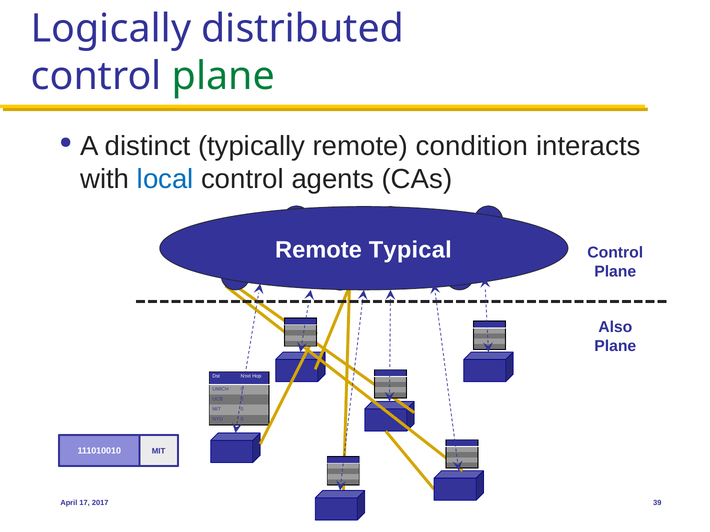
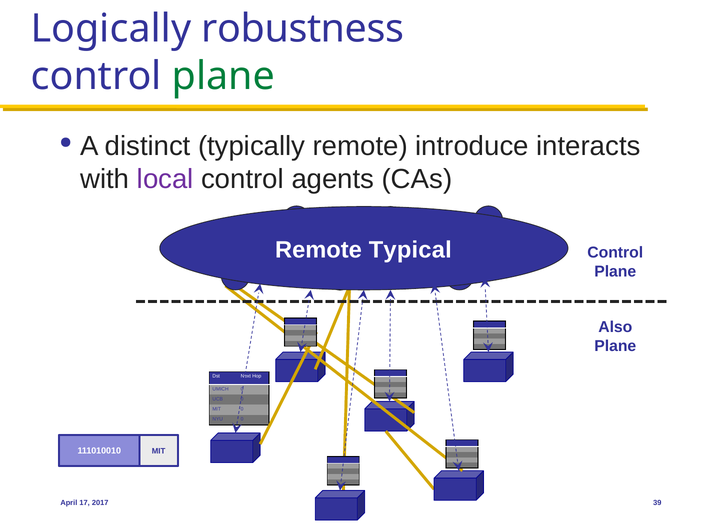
distributed: distributed -> robustness (303, 29)
condition: condition -> introduce (472, 146)
local colour: blue -> purple (165, 179)
